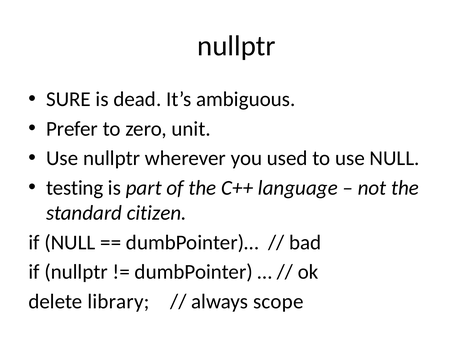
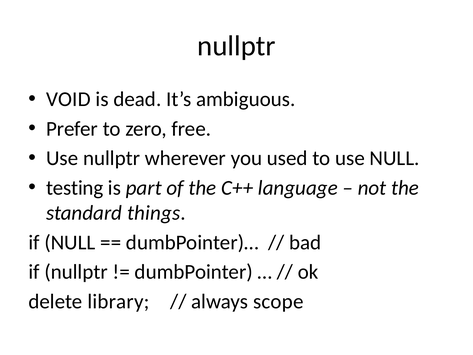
SURE: SURE -> VOID (68, 99)
unit: unit -> free (191, 129)
citizen: citizen -> things (157, 213)
